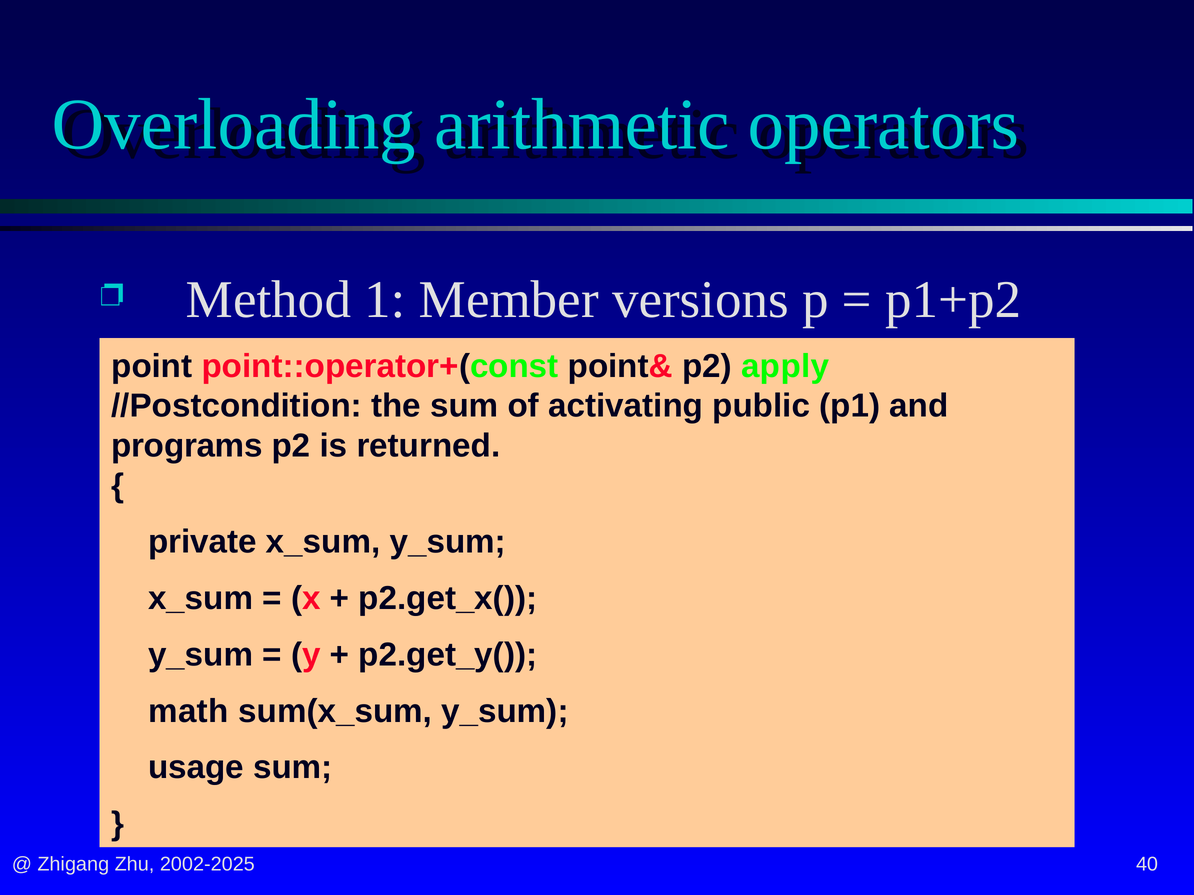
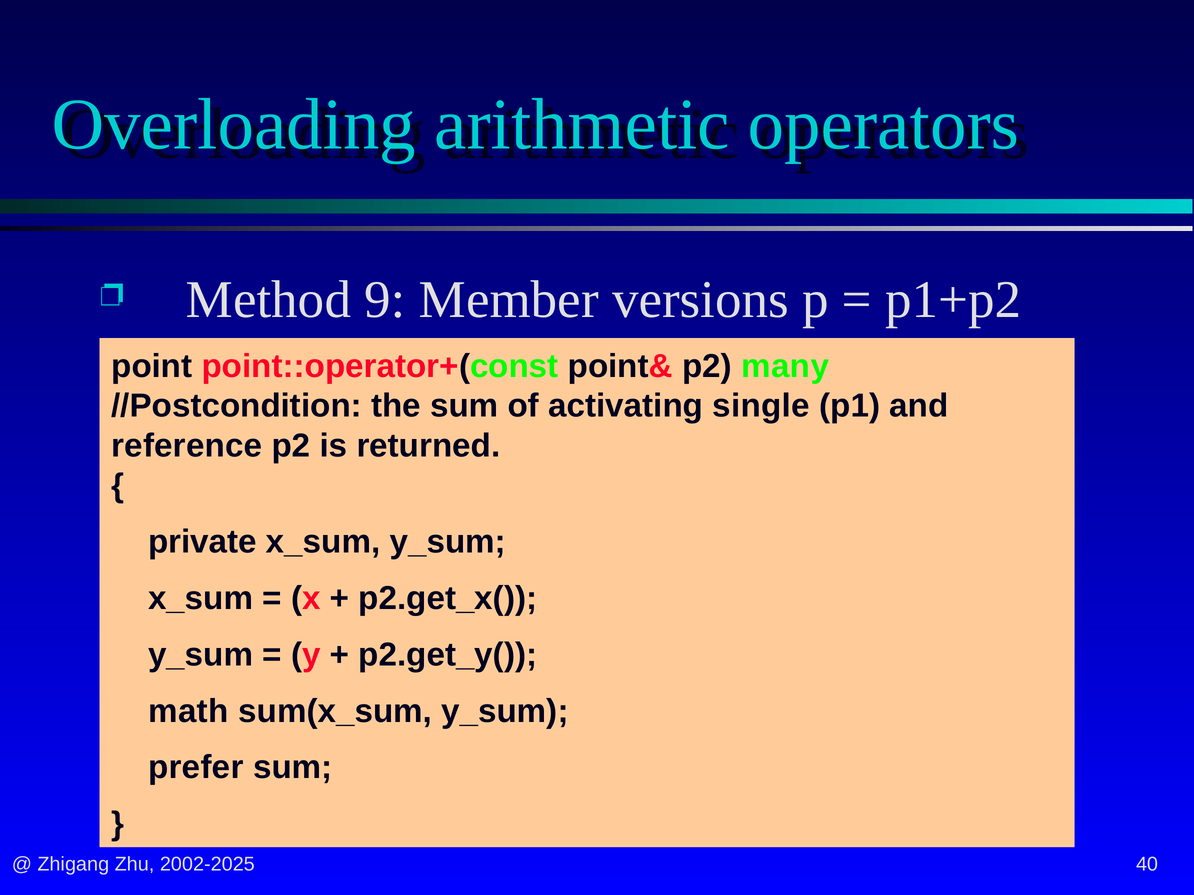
1: 1 -> 9 (385, 300)
apply: apply -> many (785, 366)
public: public -> single (761, 406)
programs: programs -> reference (187, 446)
usage: usage -> prefer (196, 768)
